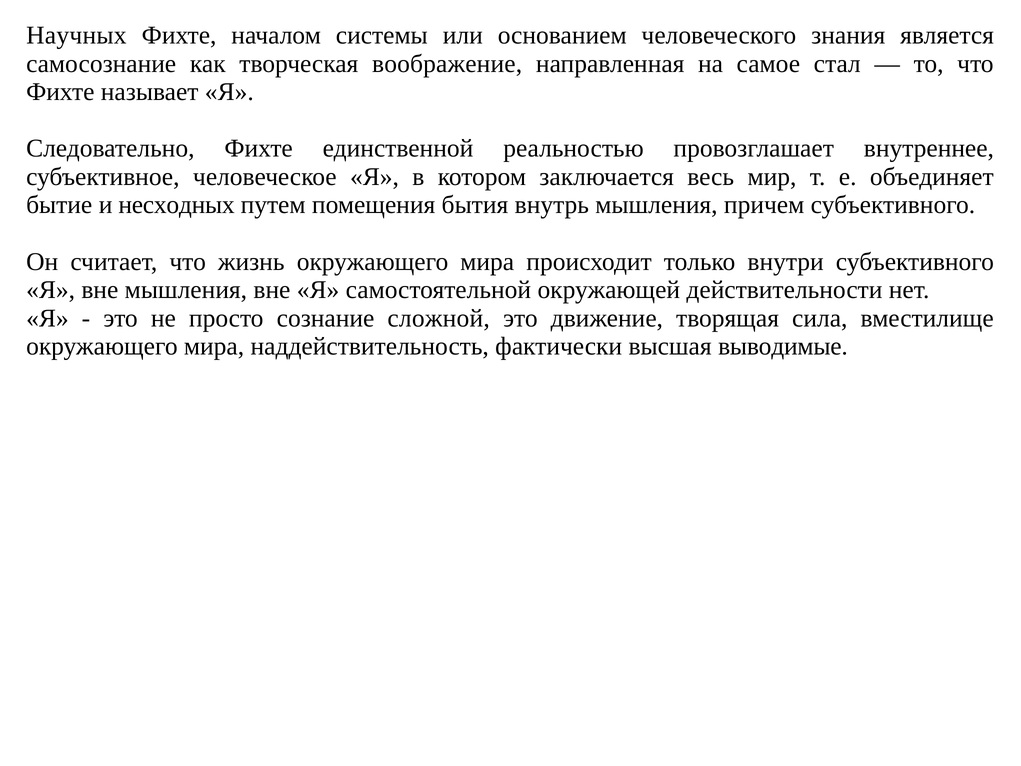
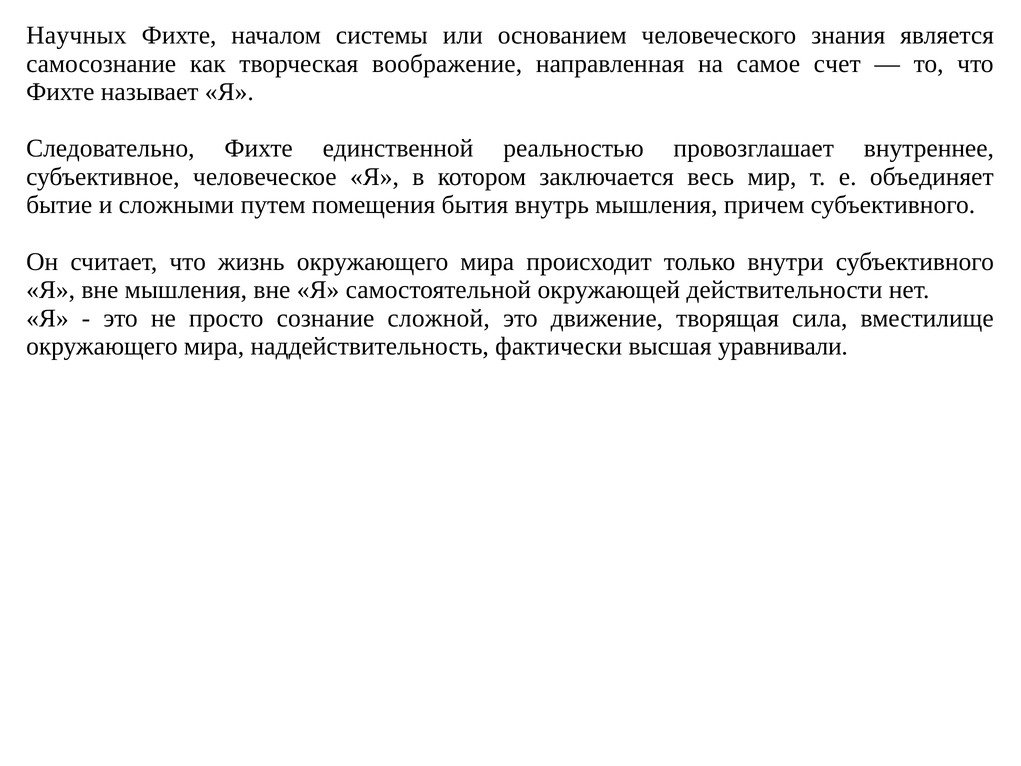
стал: стал -> счет (837, 64)
несходных: несходных -> сложными (176, 205)
выводимые: выводимые -> уравнивали (783, 346)
